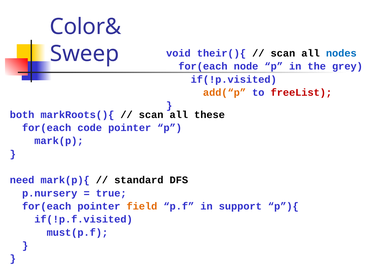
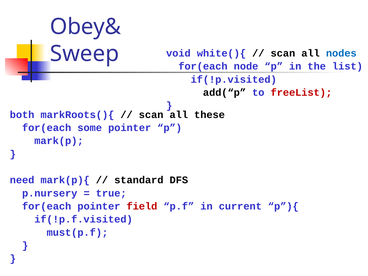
Color&: Color& -> Obey& (85, 27)
their(){: their(){ -> white(){ (221, 53)
grey: grey -> list (347, 66)
add(“p colour: orange -> black (225, 93)
code: code -> some (90, 128)
field colour: orange -> red (142, 206)
support: support -> current (240, 206)
